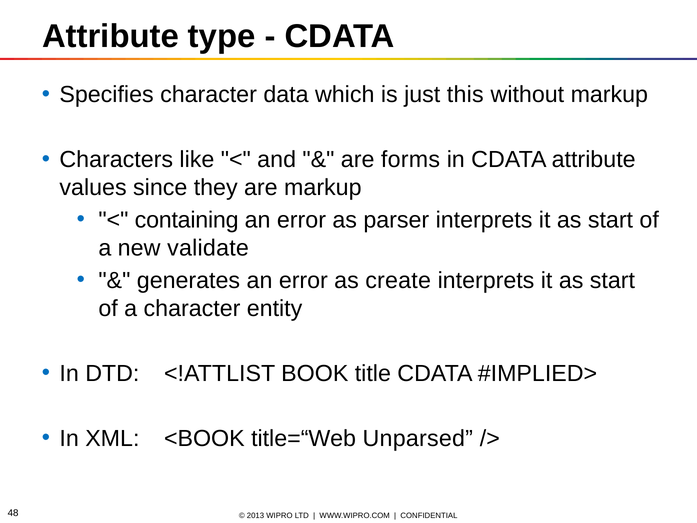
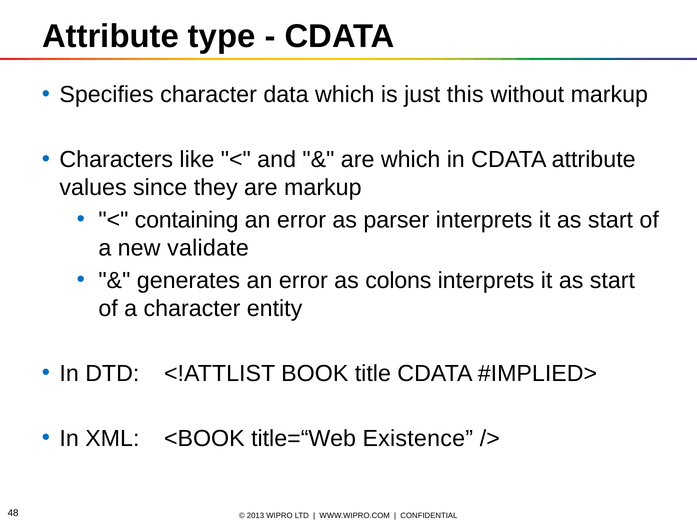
are forms: forms -> which (411, 160)
create: create -> colons (398, 280)
Unparsed: Unparsed -> Existence (418, 438)
